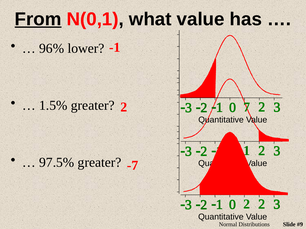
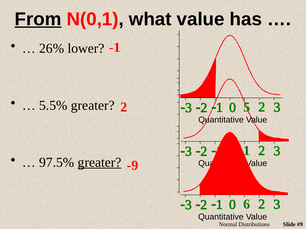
96%: 96% -> 26% (52, 48)
1.5%: 1.5% -> 5.5% (53, 106)
7: 7 -> 5 (247, 107)
greater underline: none -> present (100, 163)
-7: -7 -> -9 (133, 166)
-2 2: 2 -> 6 (247, 205)
